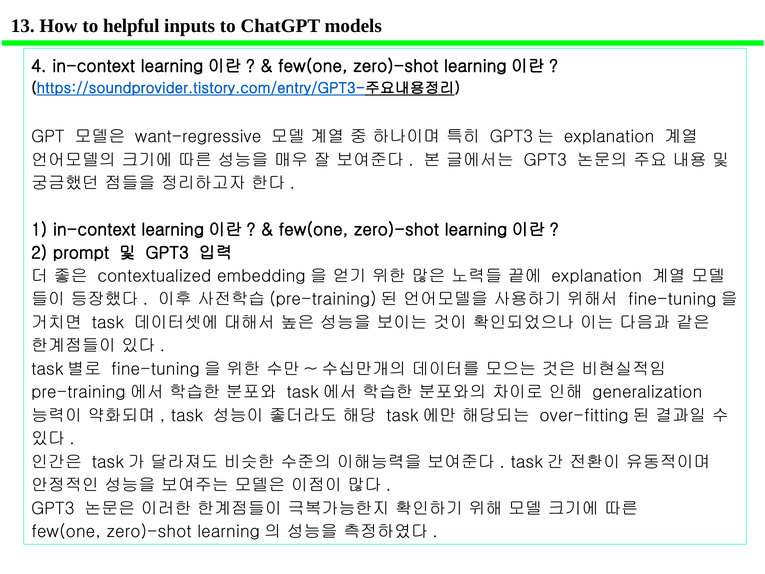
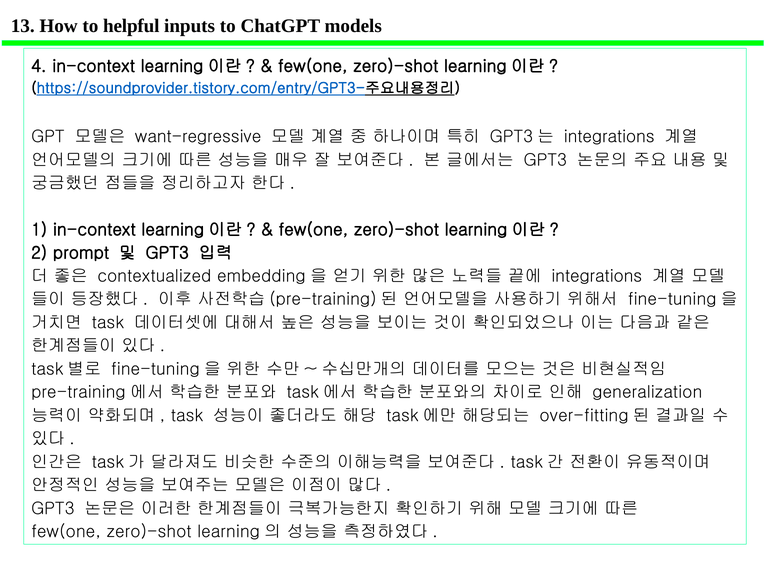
explanation: explanation -> integrations (609, 137)
explanation: explanation -> integrations (597, 276)
